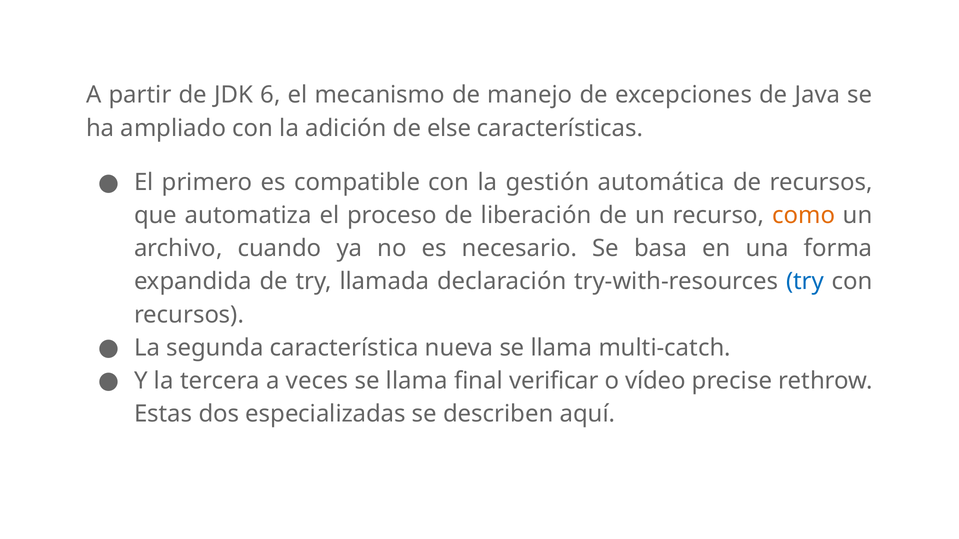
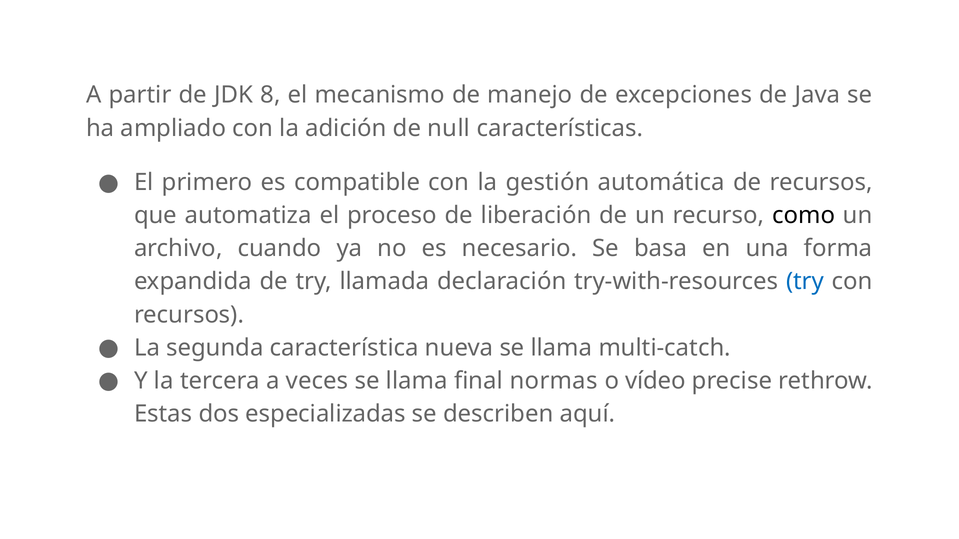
6: 6 -> 8 (270, 95)
else: else -> null (449, 128)
como colour: orange -> black (804, 216)
verificar: verificar -> normas (554, 381)
